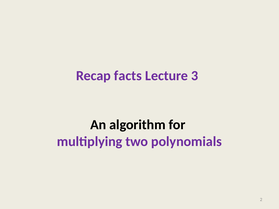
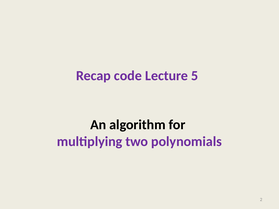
facts: facts -> code (128, 76)
3: 3 -> 5 (195, 76)
